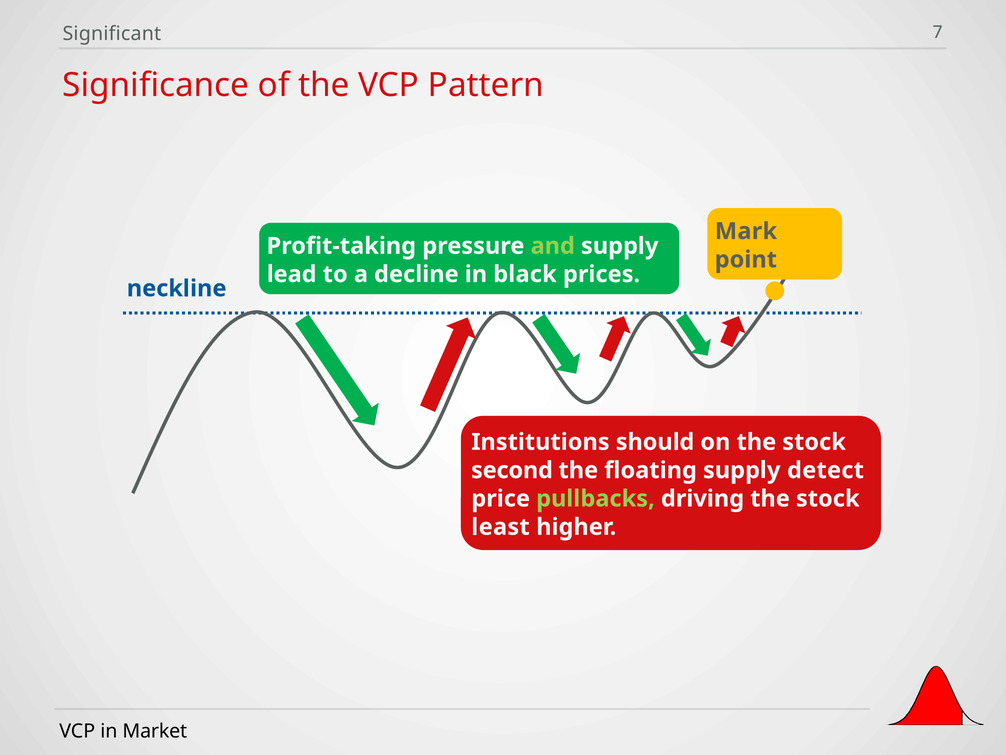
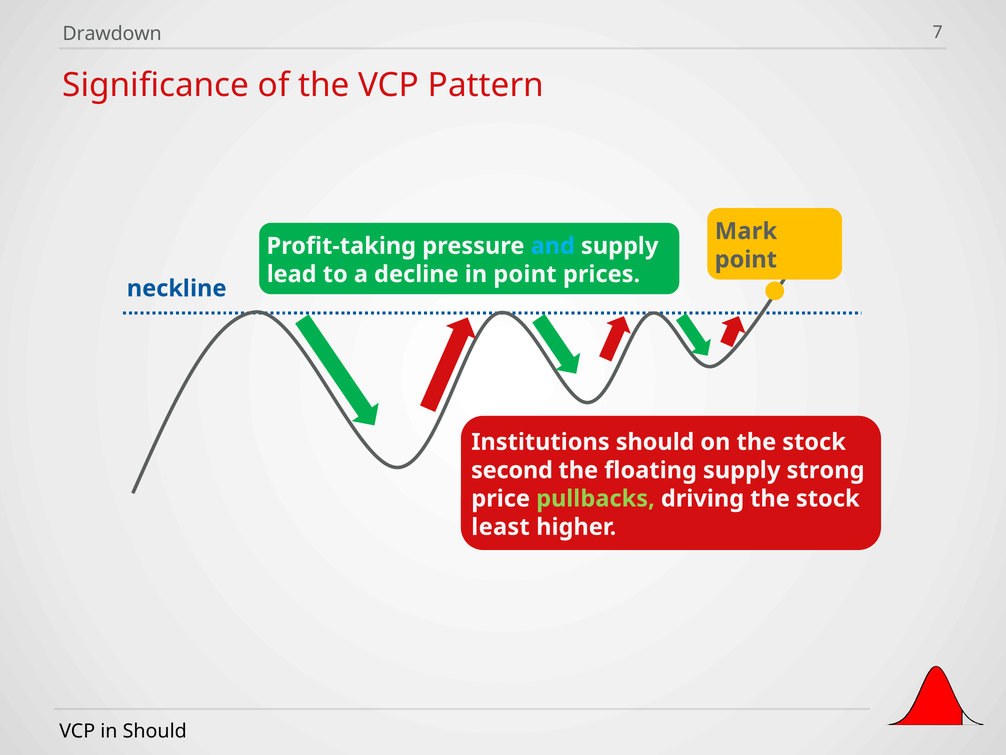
Significant: Significant -> Drawdown (112, 34)
and colour: light green -> light blue (553, 246)
in black: black -> point (525, 274)
detect: detect -> strong (826, 470)
in Market: Market -> Should (155, 731)
